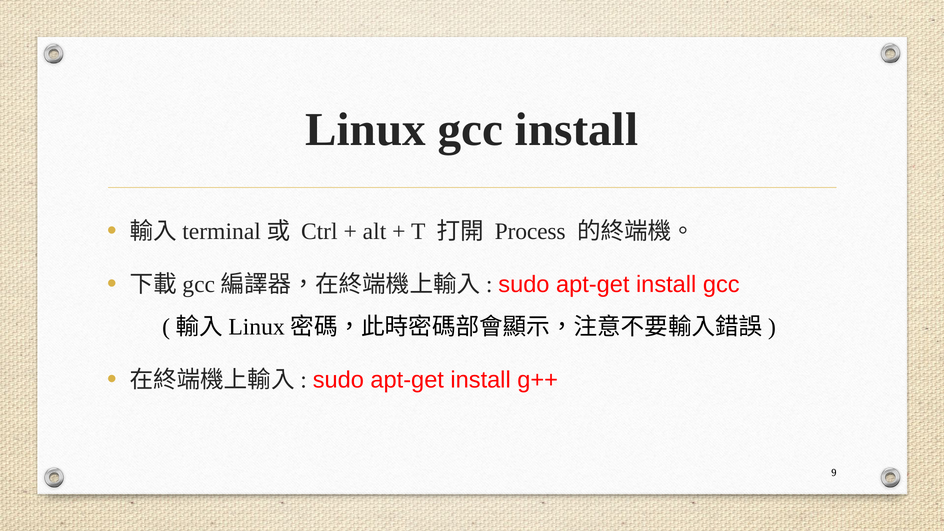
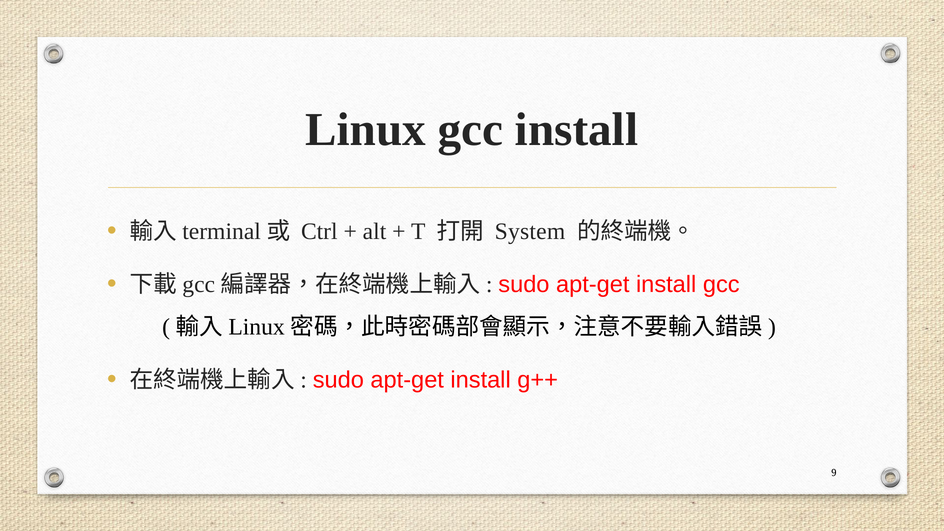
Process: Process -> System (530, 232)
